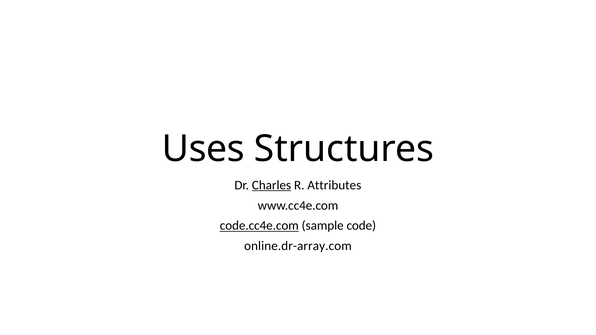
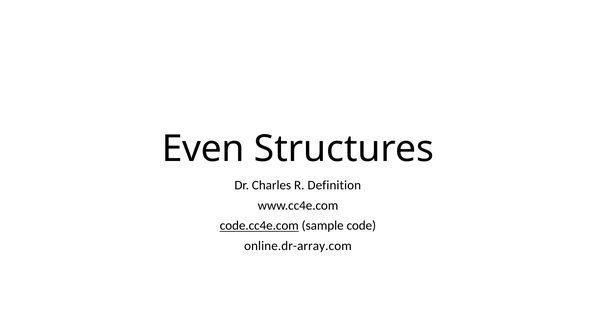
Uses: Uses -> Even (203, 149)
Charles underline: present -> none (272, 185)
Attributes: Attributes -> Definition (334, 185)
